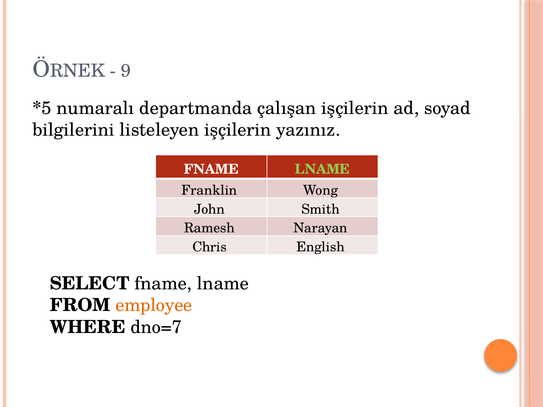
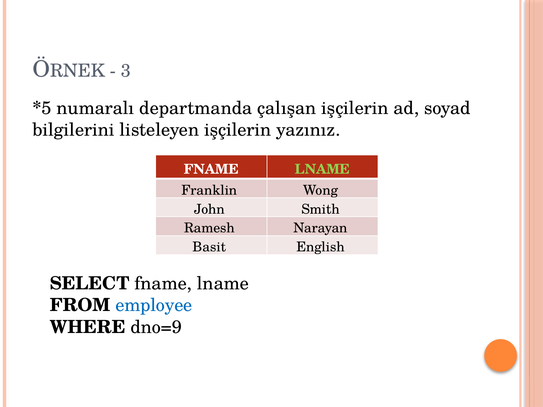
9: 9 -> 3 (126, 71)
Chris: Chris -> Basit (209, 247)
employee colour: orange -> blue (154, 306)
dno=7: dno=7 -> dno=9 (156, 327)
